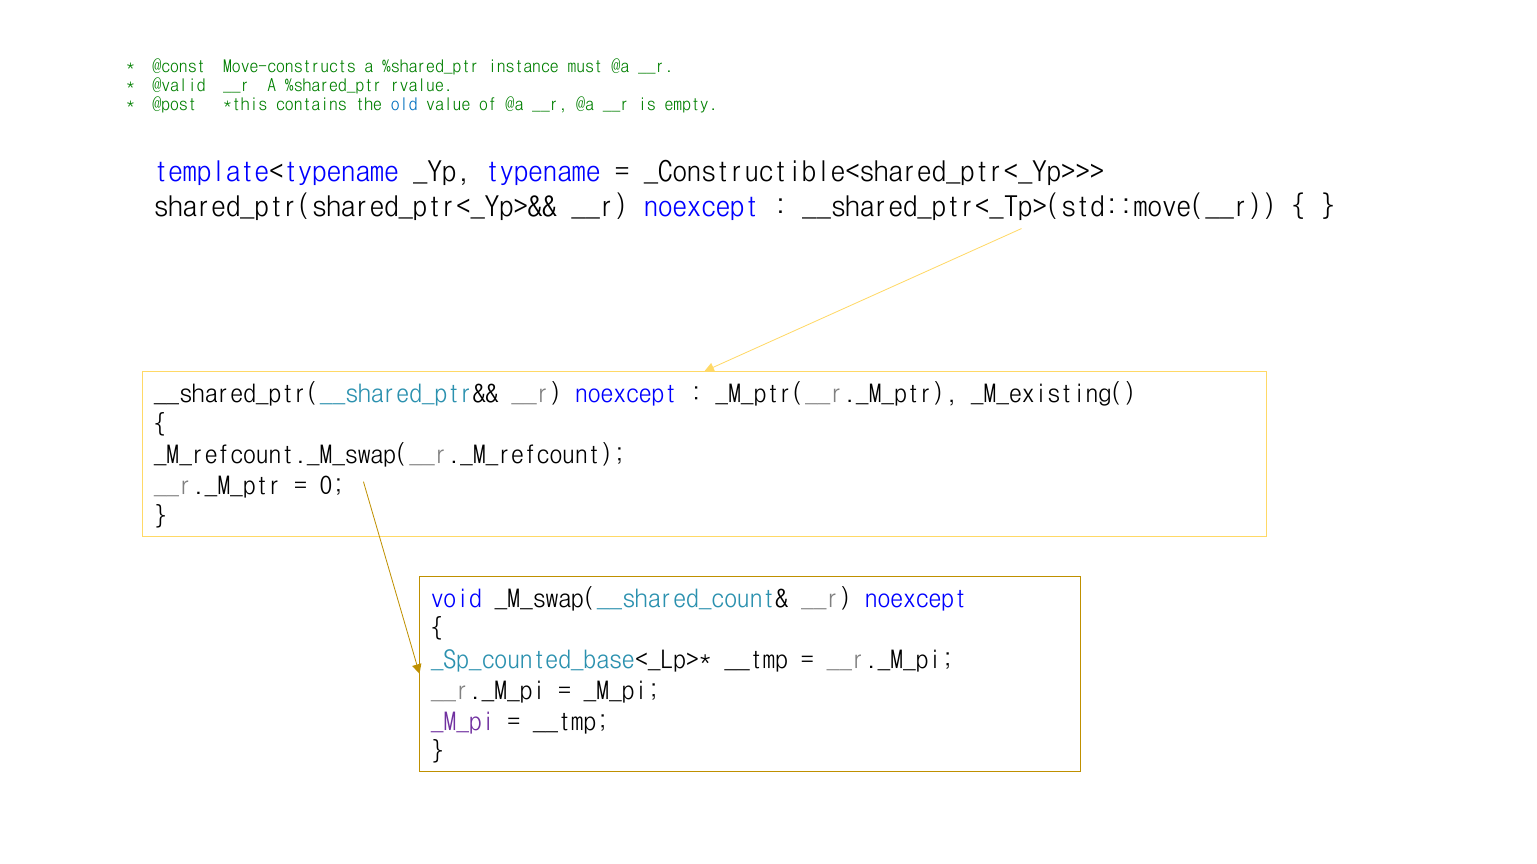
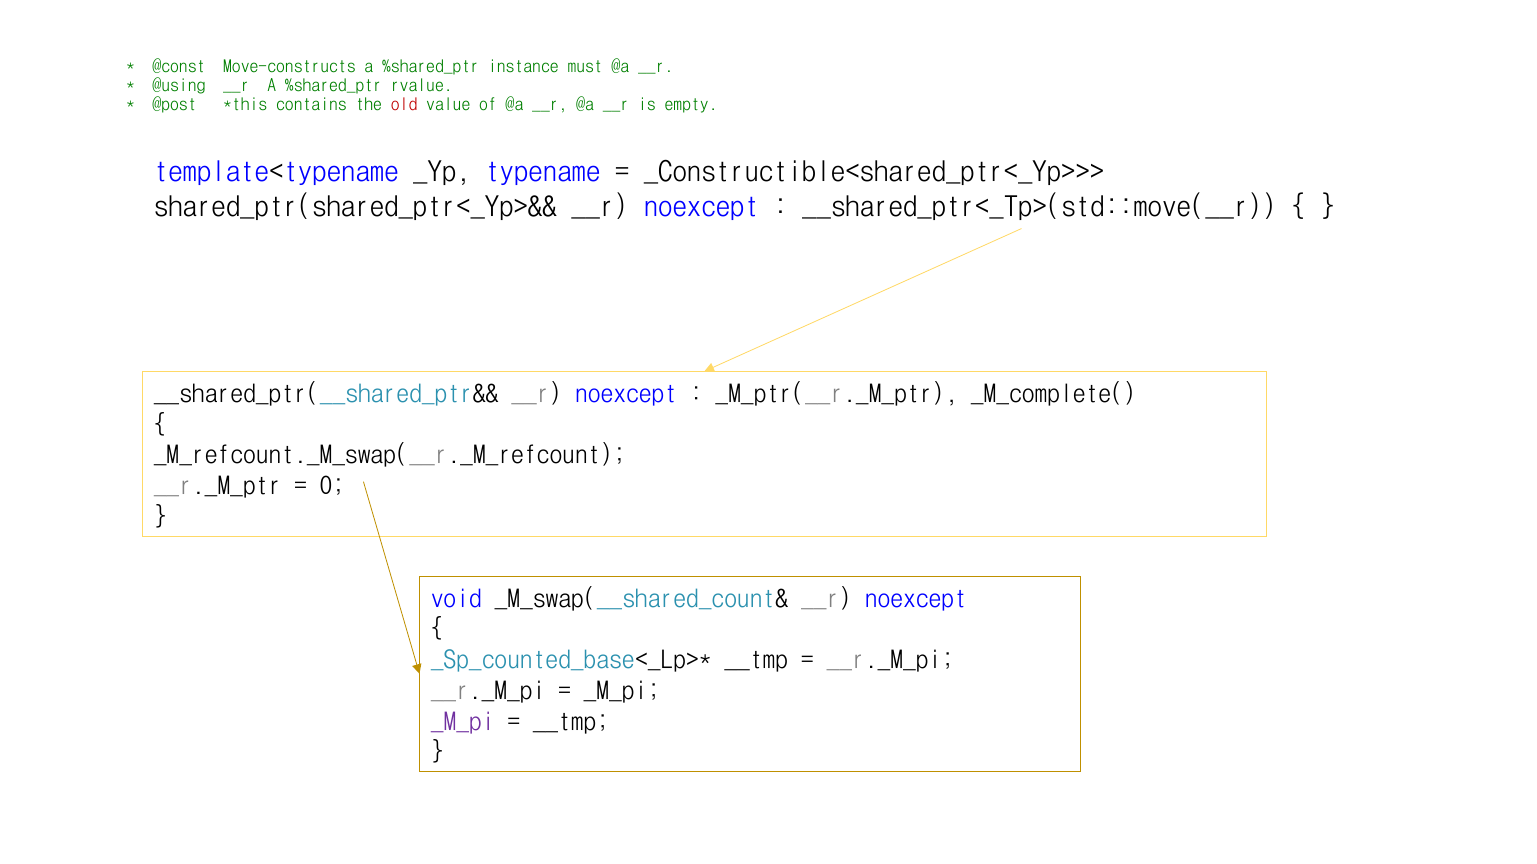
@valid: @valid -> @using (179, 86)
old colour: blue -> red (404, 105)
_M_existing(: _M_existing( -> _M_complete( (1054, 394)
